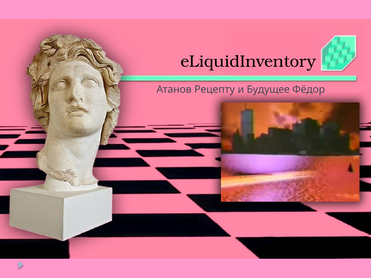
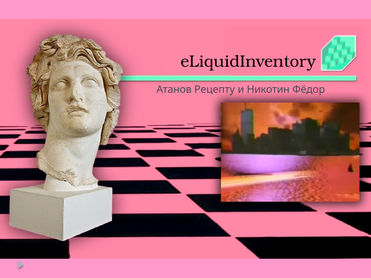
Будущее: Будущее -> Никотин (268, 89)
